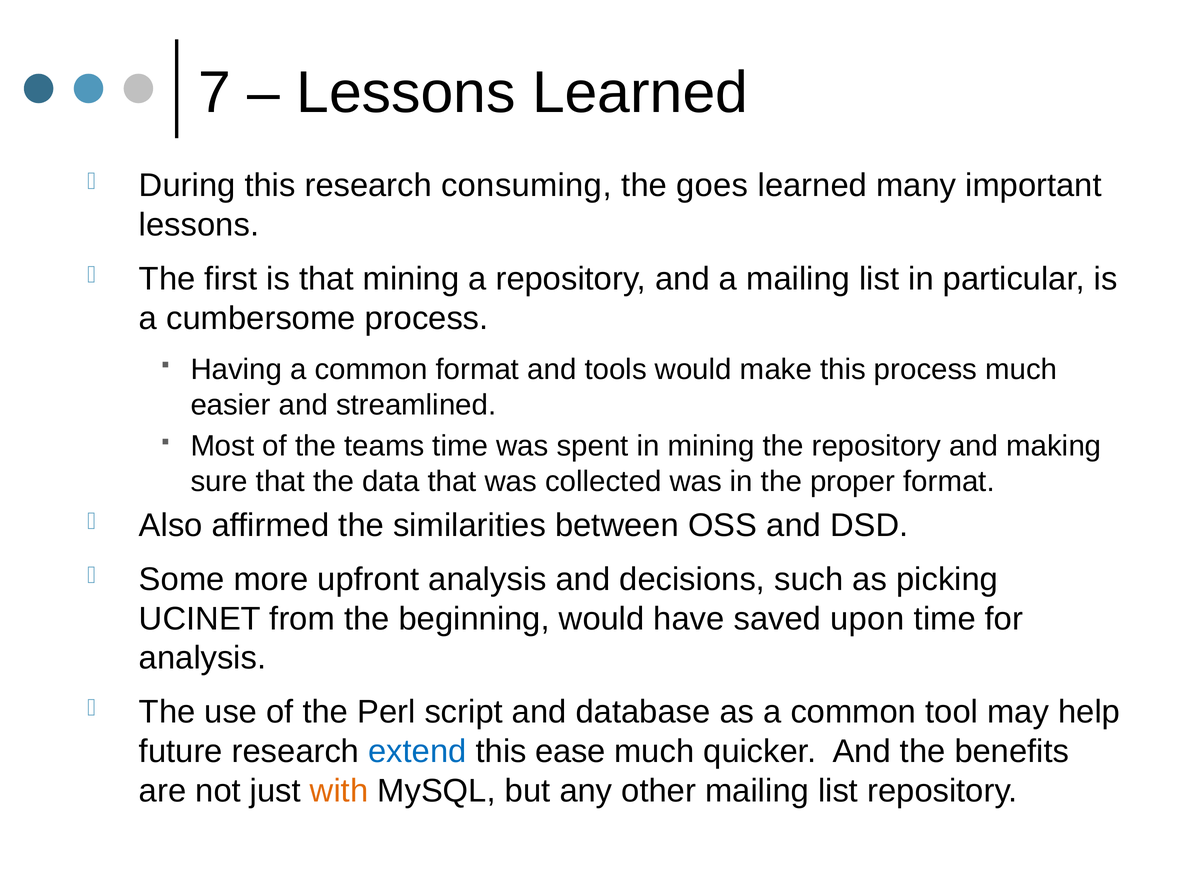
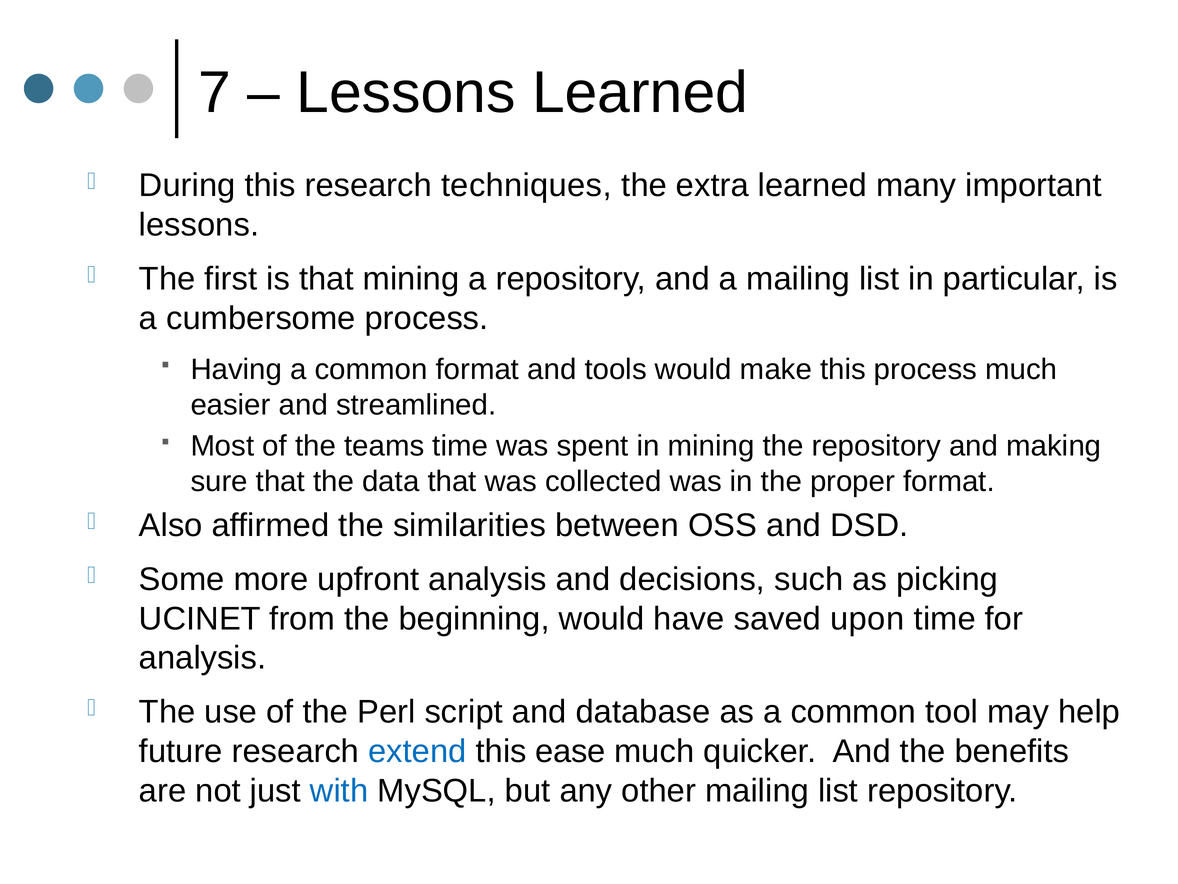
consuming: consuming -> techniques (526, 186)
goes: goes -> extra (712, 186)
with colour: orange -> blue (339, 790)
